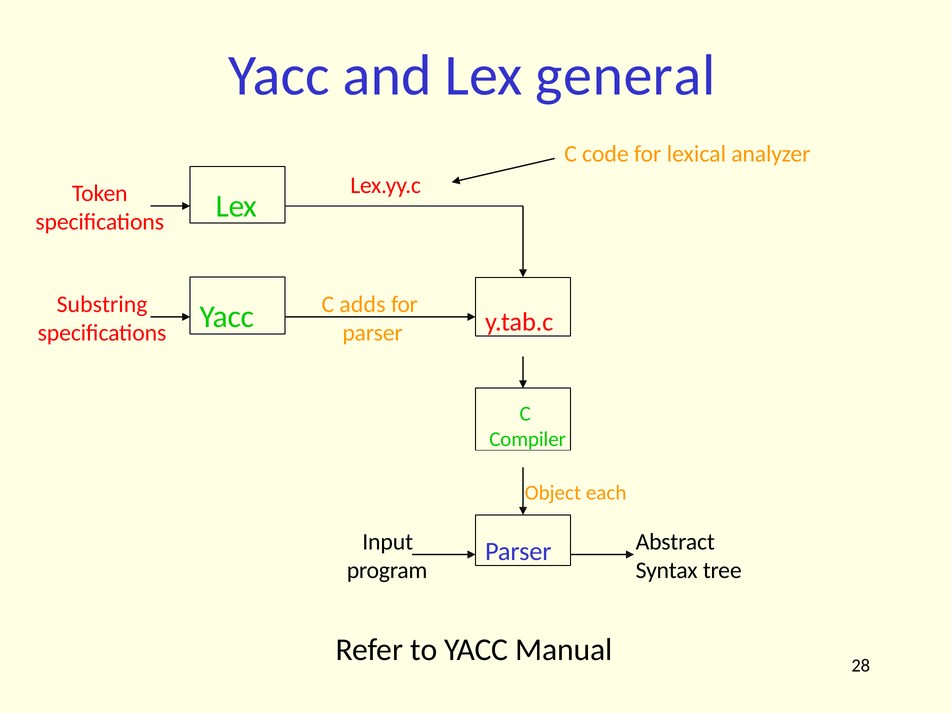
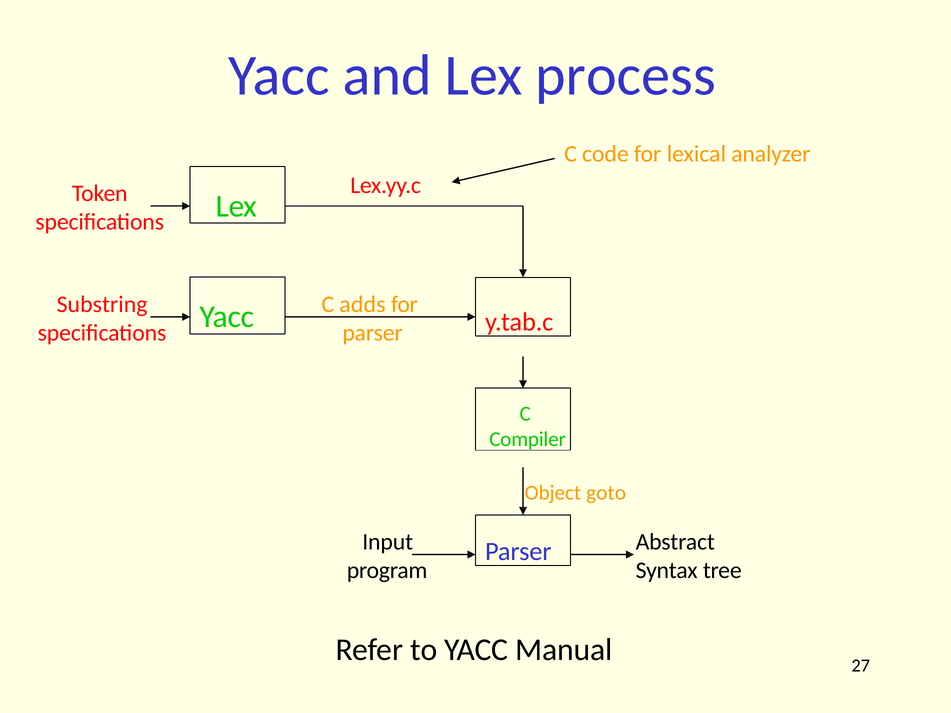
general: general -> process (626, 76)
each: each -> goto (606, 493)
28: 28 -> 27 (861, 666)
